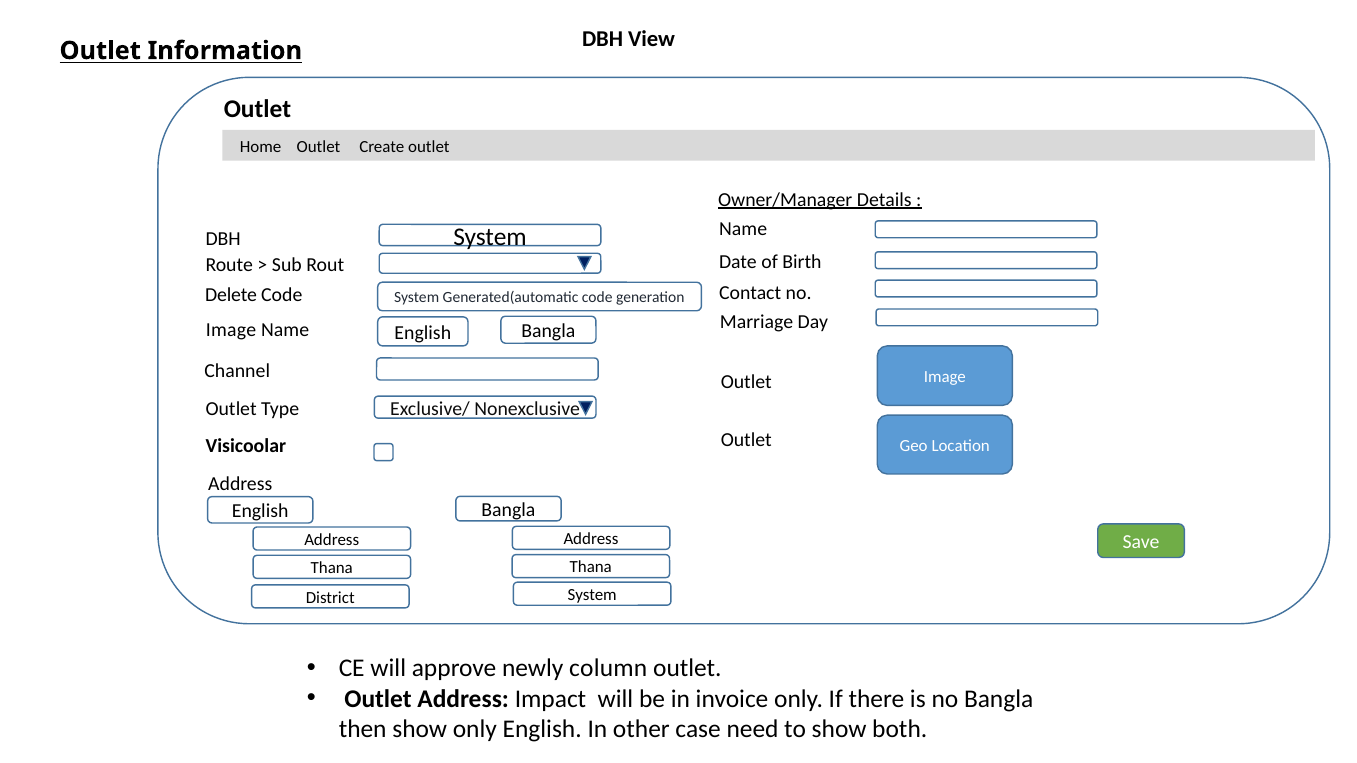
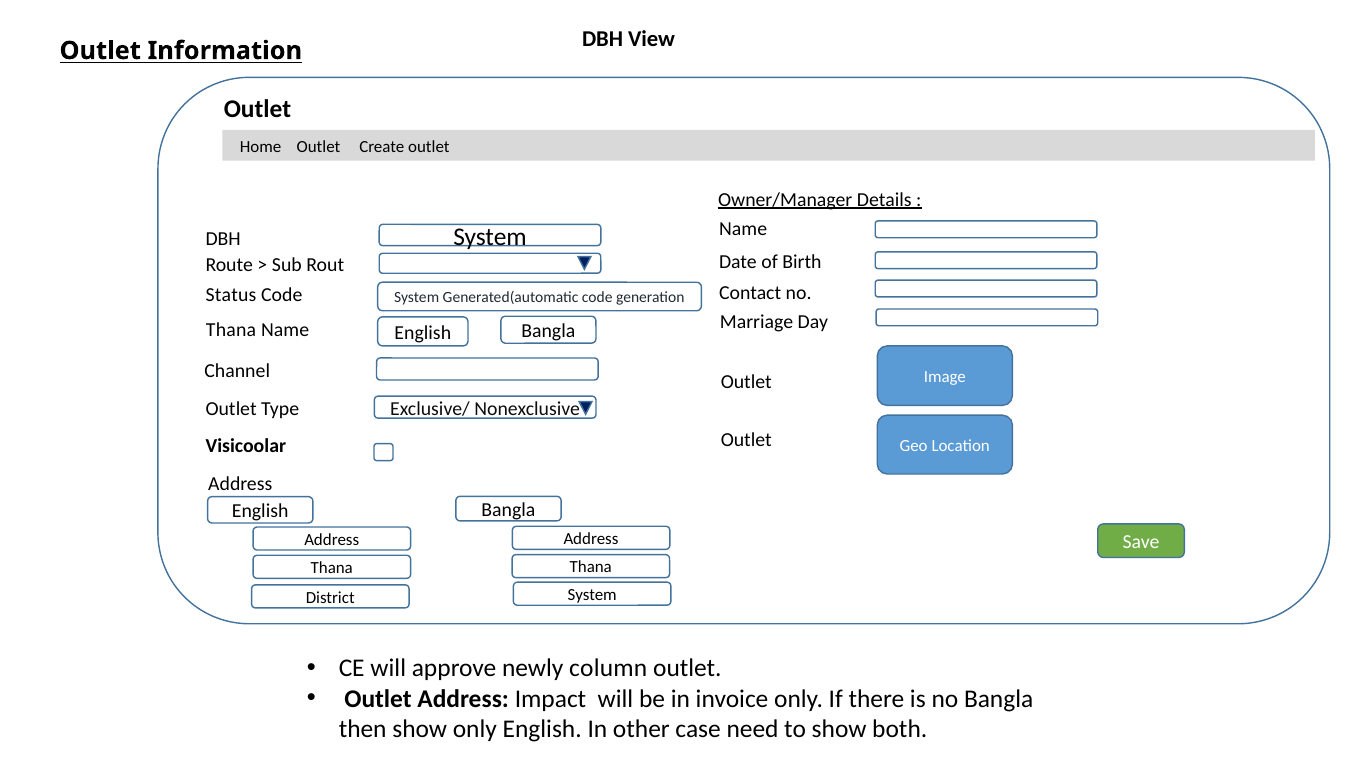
Delete: Delete -> Status (231, 295)
Image: Image -> Thana (231, 330)
